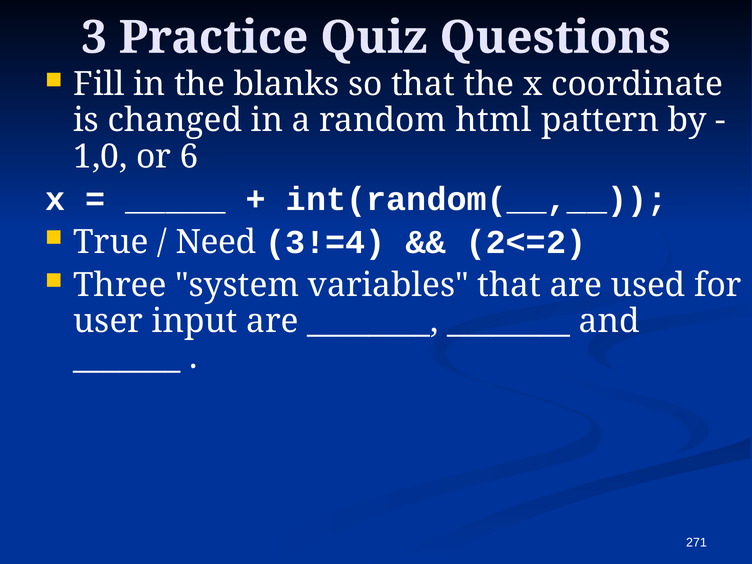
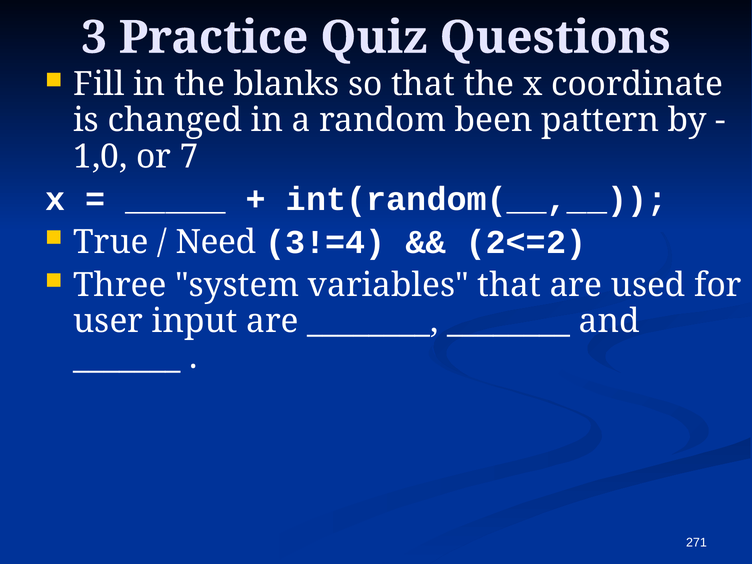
html: html -> been (494, 120)
6: 6 -> 7 (189, 157)
